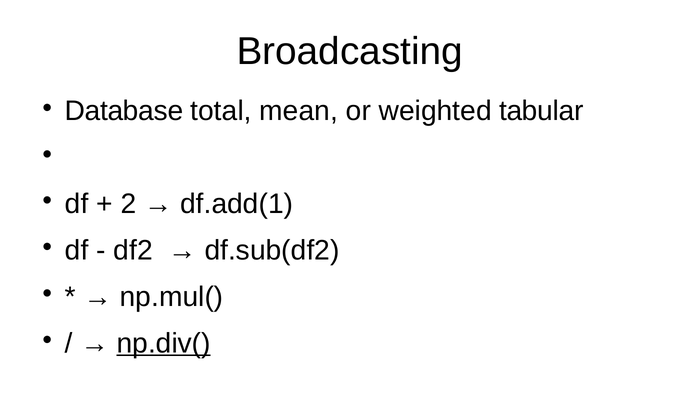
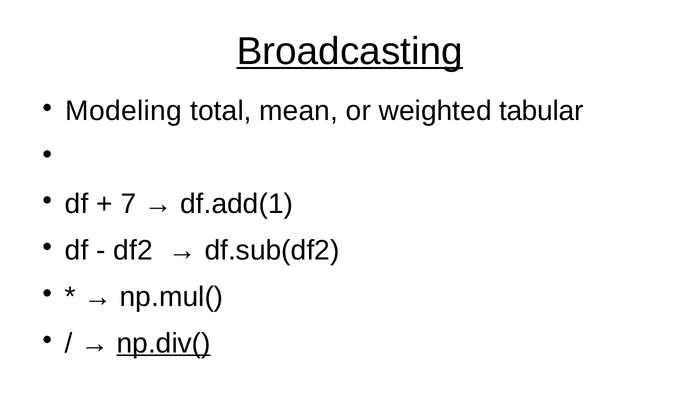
Broadcasting underline: none -> present (350, 51)
Database: Database -> Modeling (124, 111)
2: 2 -> 7 (128, 204)
